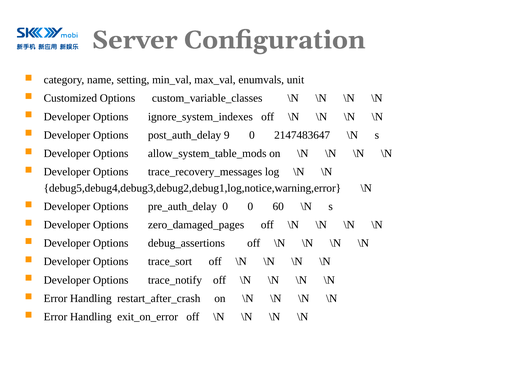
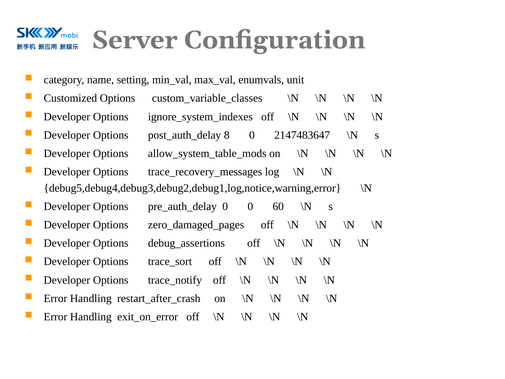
9: 9 -> 8 (227, 135)
